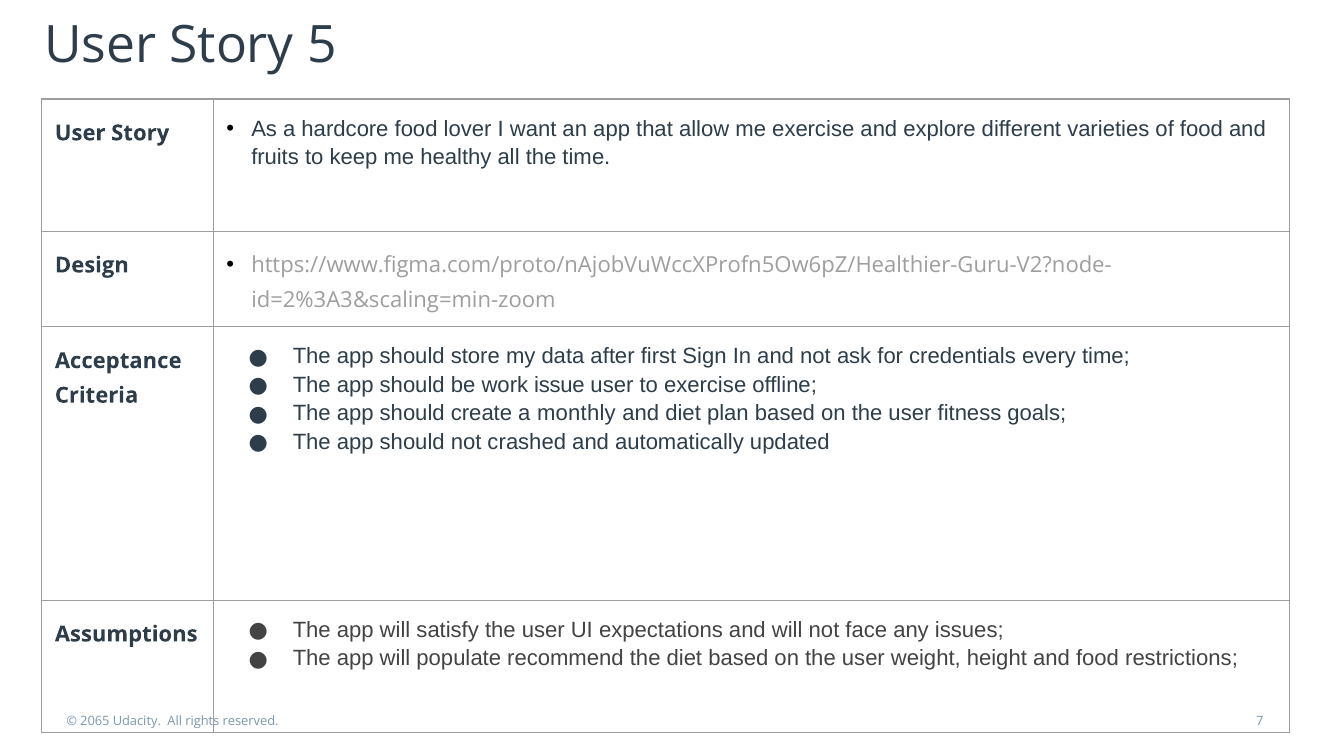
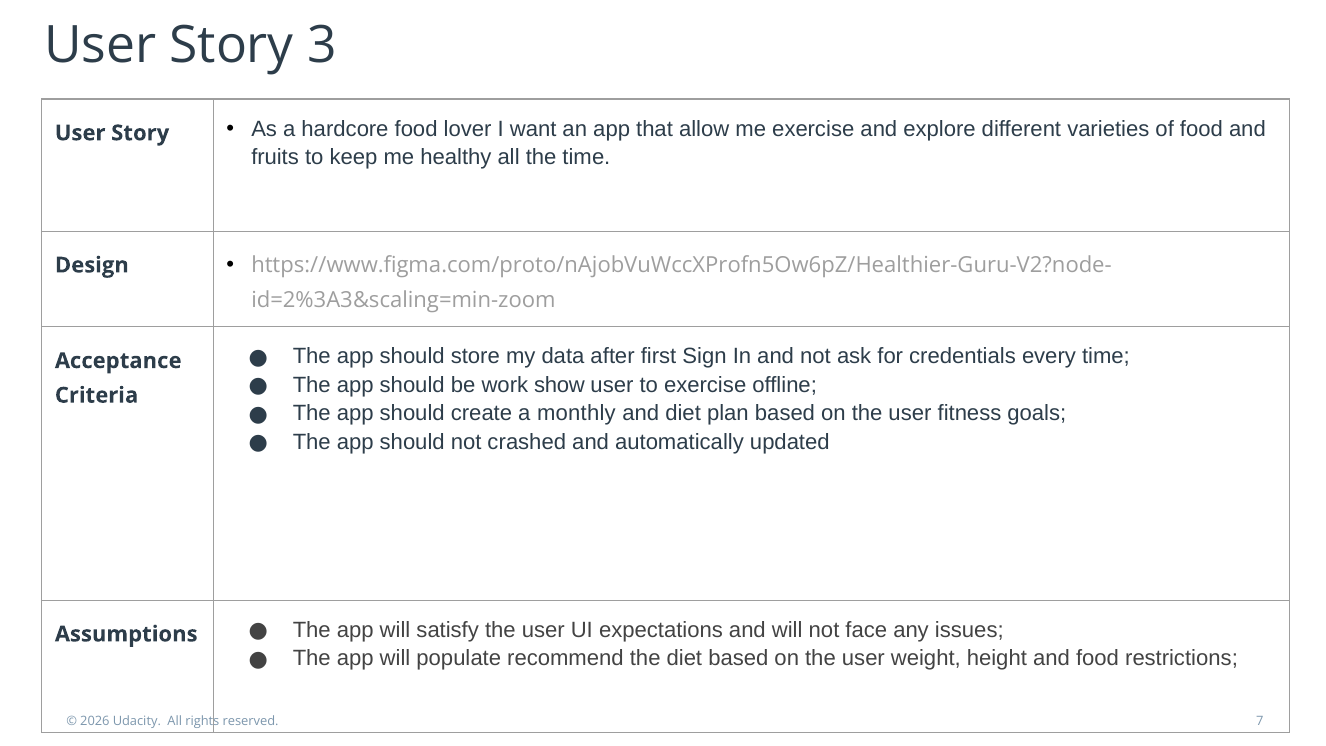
5: 5 -> 3 (322, 46)
issue: issue -> show (559, 385)
2065: 2065 -> 2026 (95, 721)
